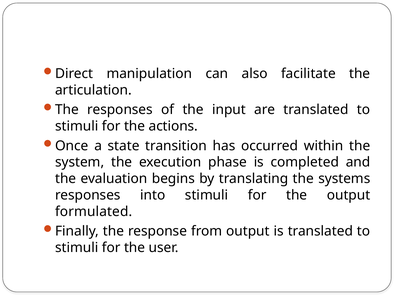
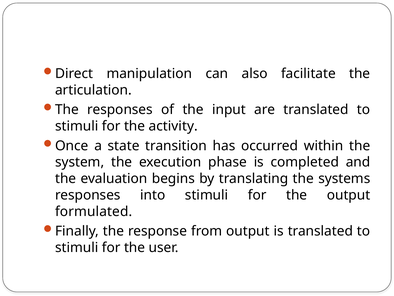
actions: actions -> activity (173, 126)
